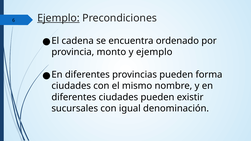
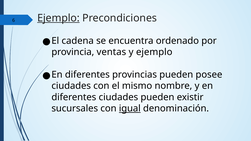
monto: monto -> ventas (111, 52)
forma: forma -> posee (209, 75)
igual underline: none -> present (130, 109)
